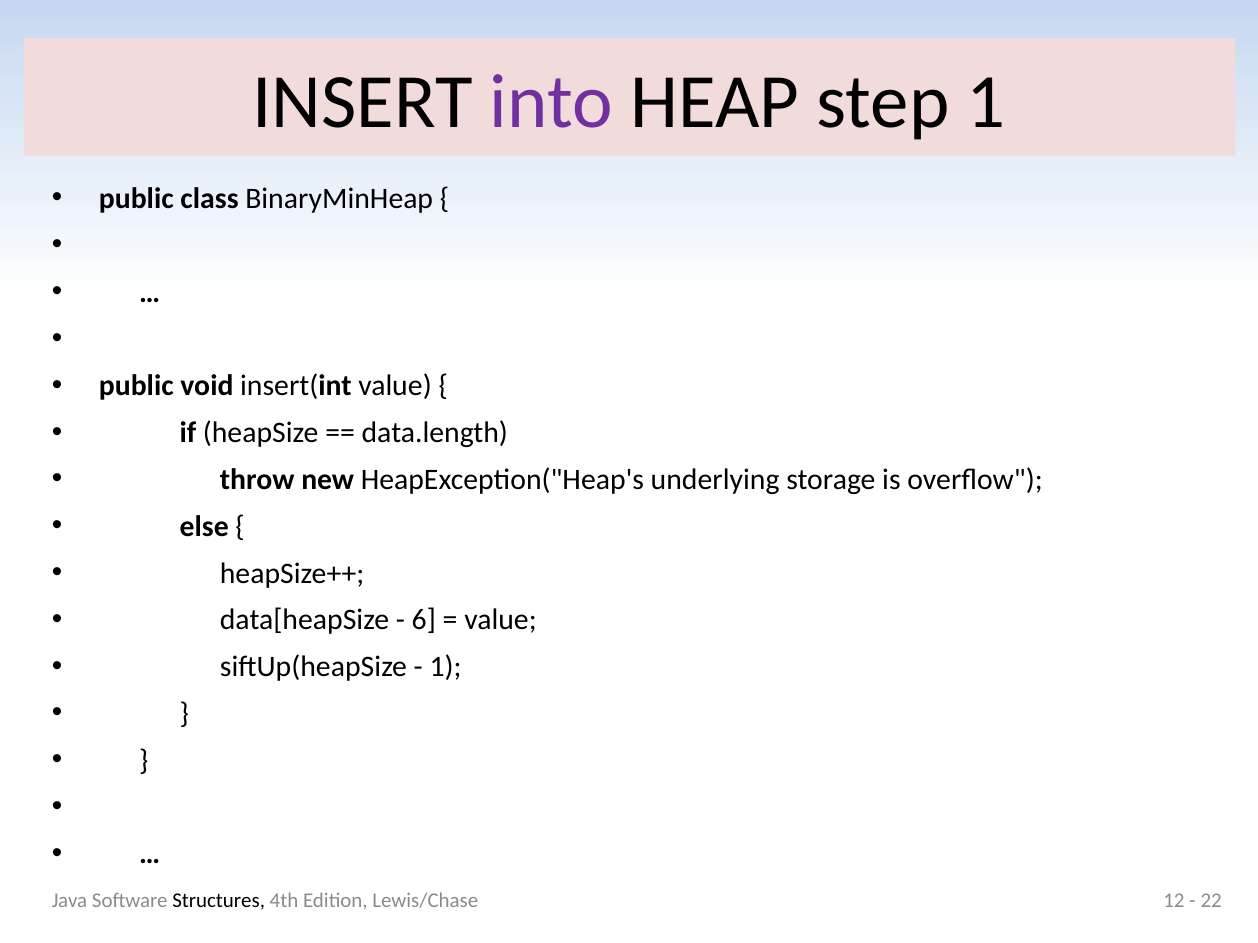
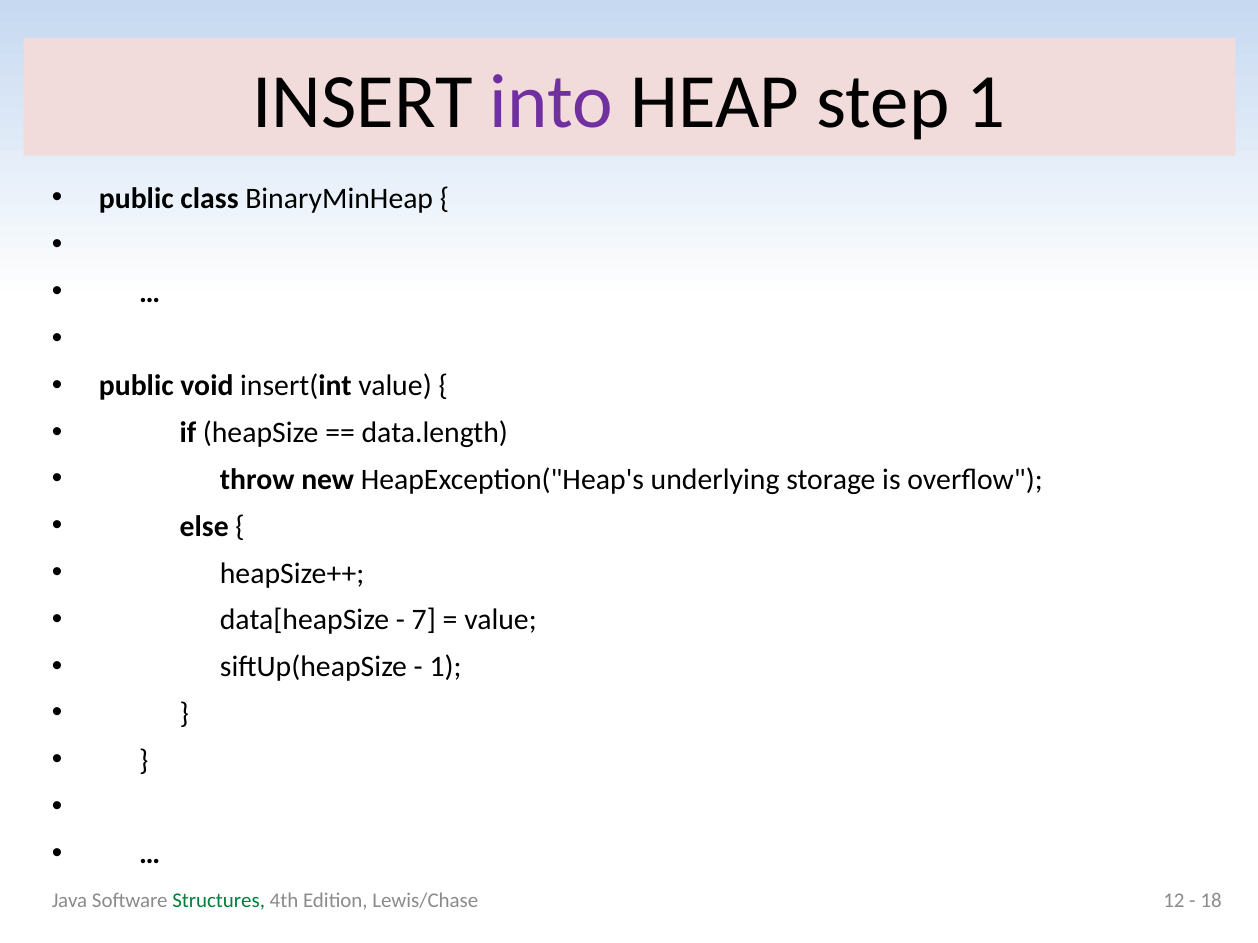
6: 6 -> 7 (424, 620)
Structures colour: black -> green (219, 901)
22: 22 -> 18 (1211, 901)
